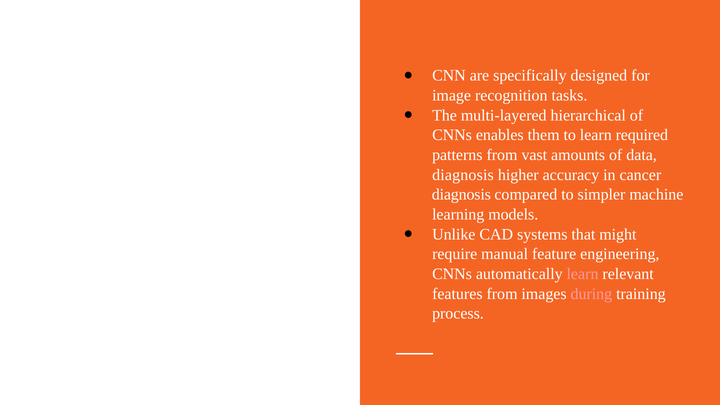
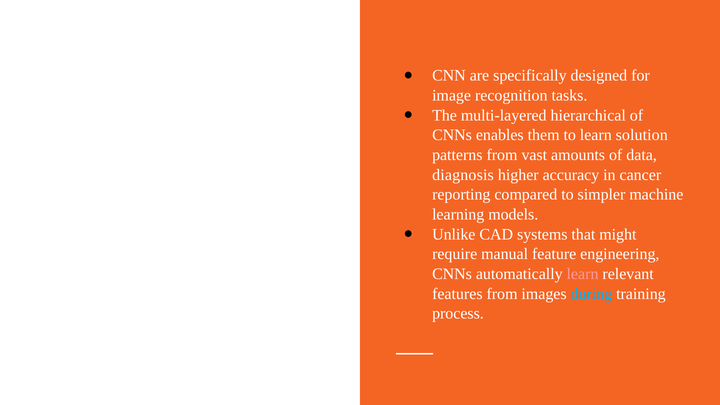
required: required -> solution (642, 135)
diagnosis: diagnosis -> reporting (461, 195)
during colour: pink -> light blue (591, 294)
